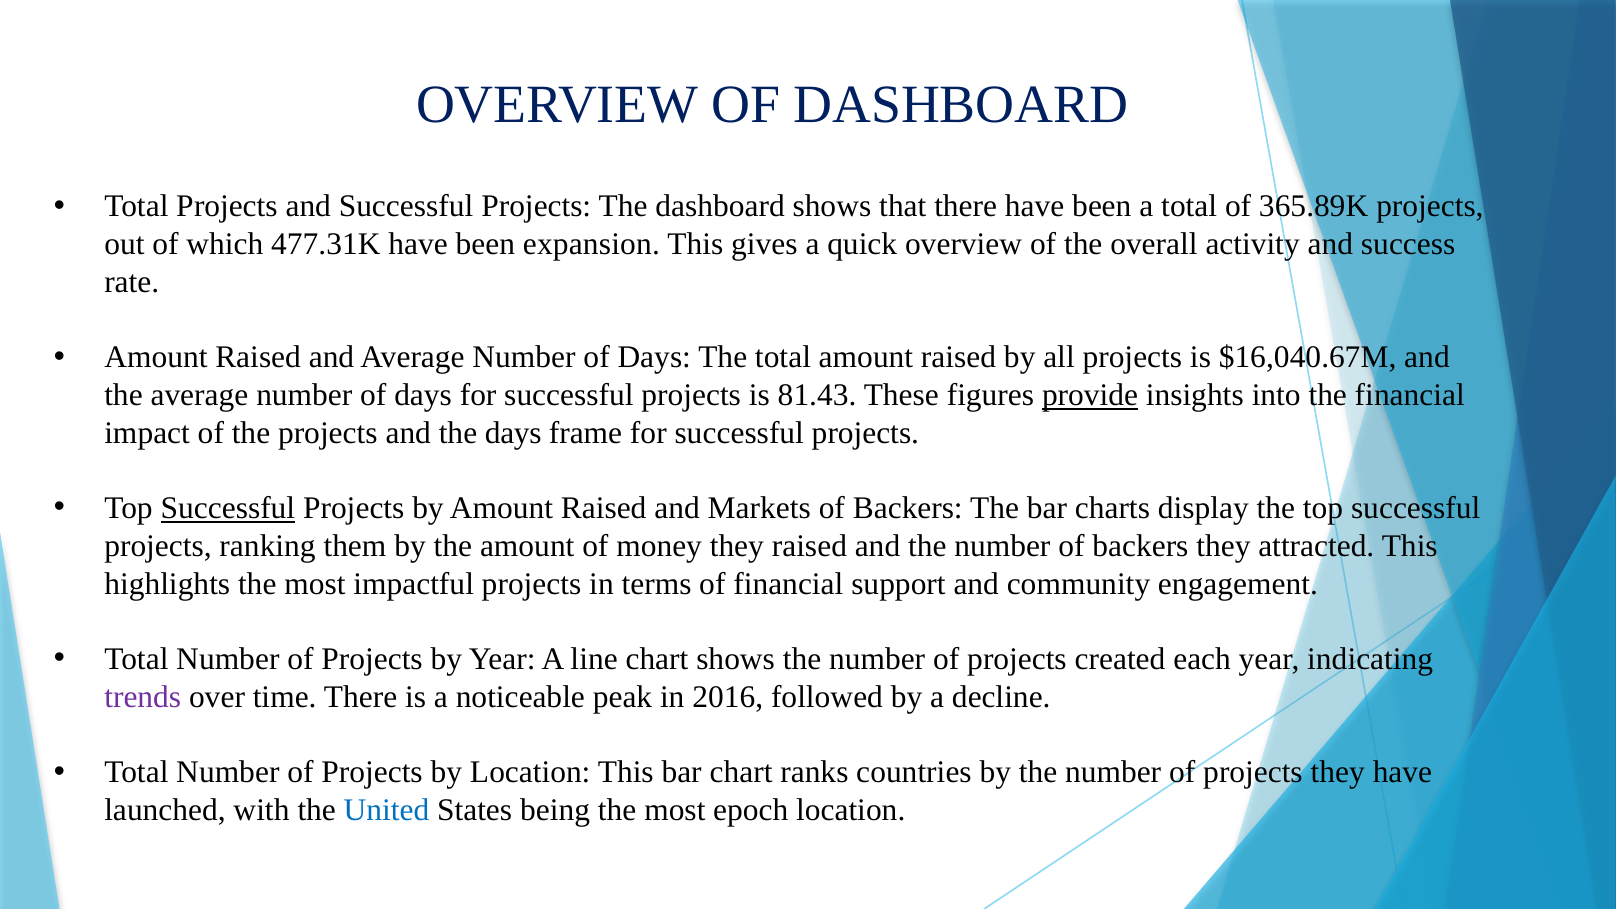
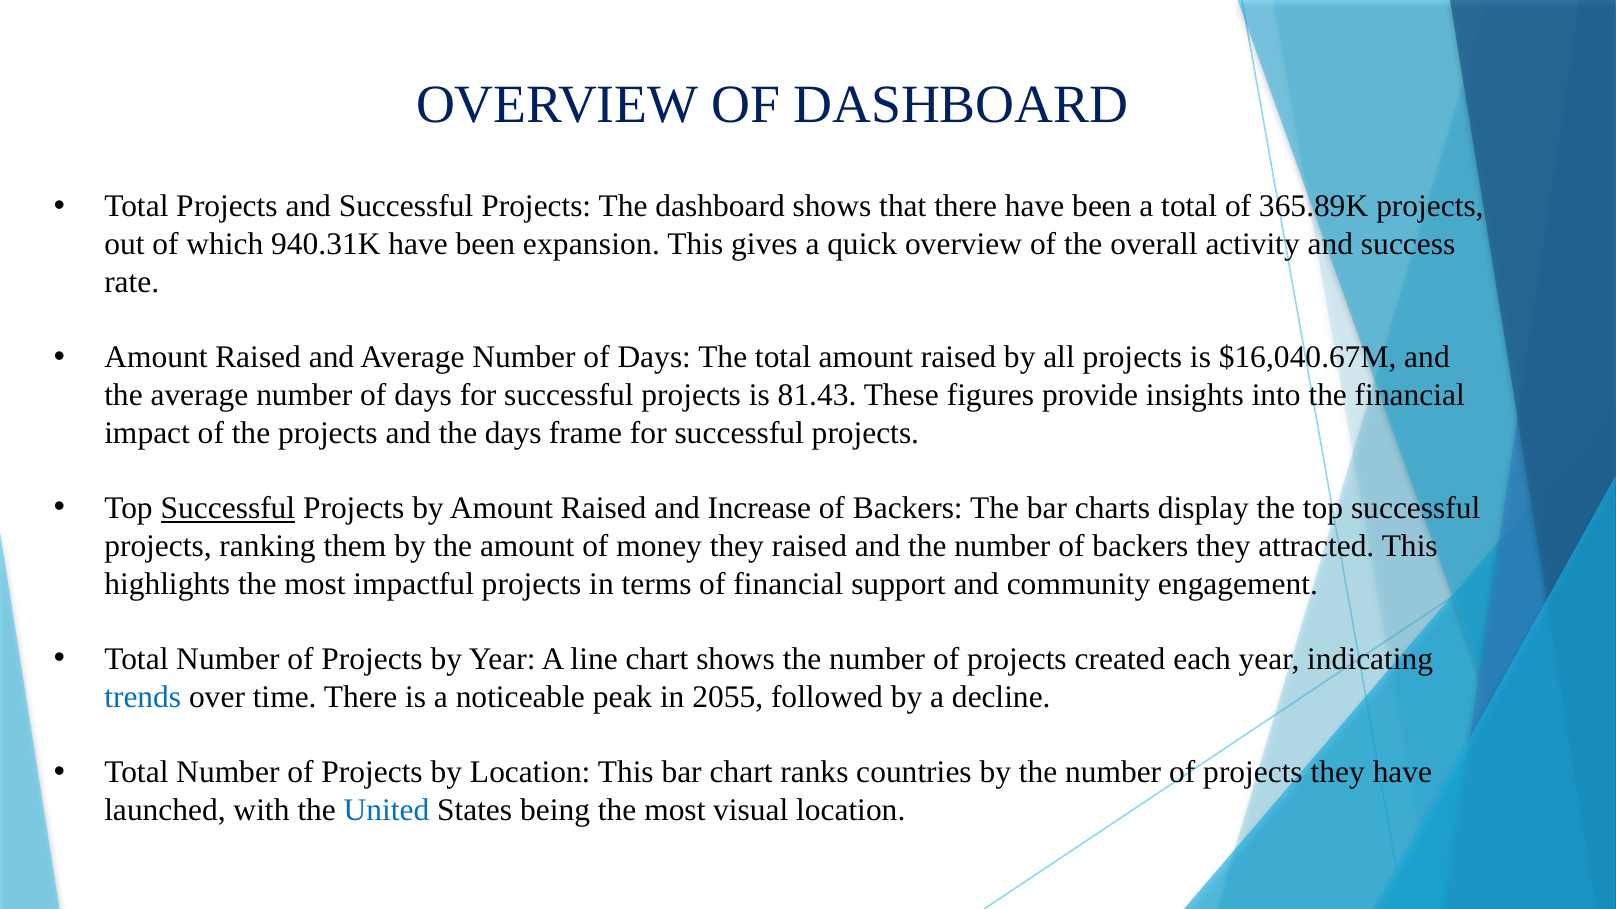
477.31K: 477.31K -> 940.31K (326, 244)
provide underline: present -> none (1090, 395)
Markets: Markets -> Increase (759, 508)
trends colour: purple -> blue (143, 697)
2016: 2016 -> 2055 (728, 697)
epoch: epoch -> visual (751, 810)
